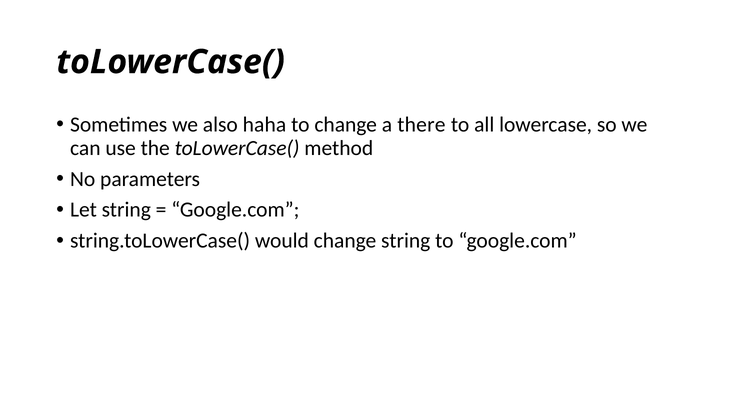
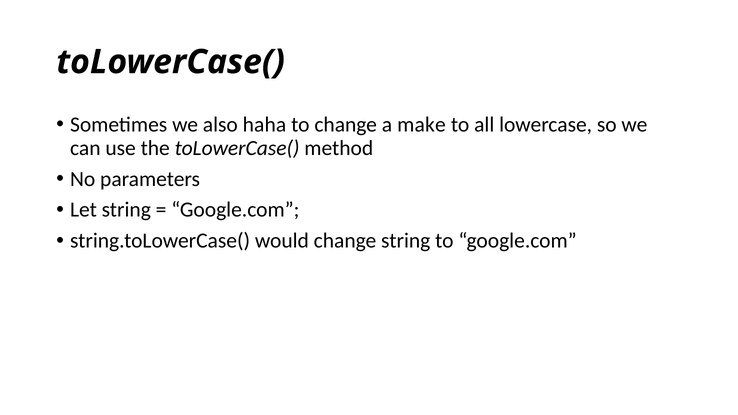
there: there -> make (421, 125)
